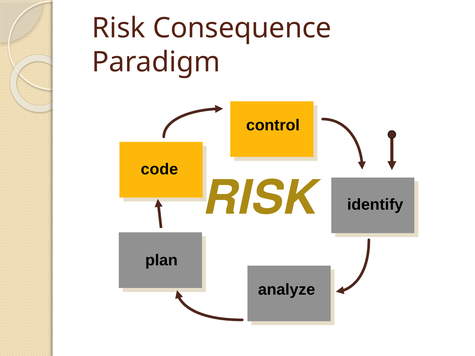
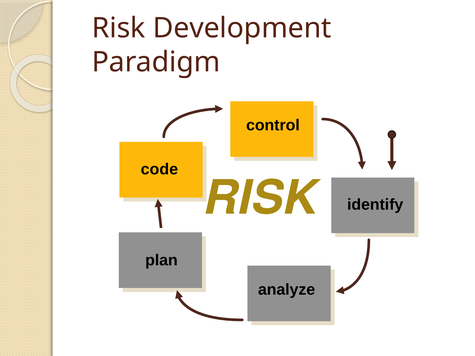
Consequence: Consequence -> Development (242, 28)
